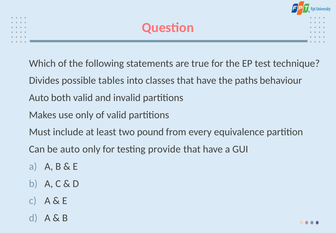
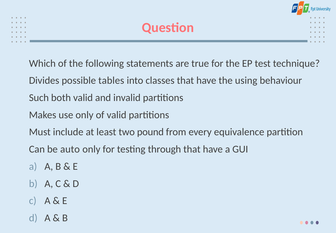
paths: paths -> using (246, 80)
Auto: Auto -> Such (39, 98)
provide: provide -> through (164, 149)
